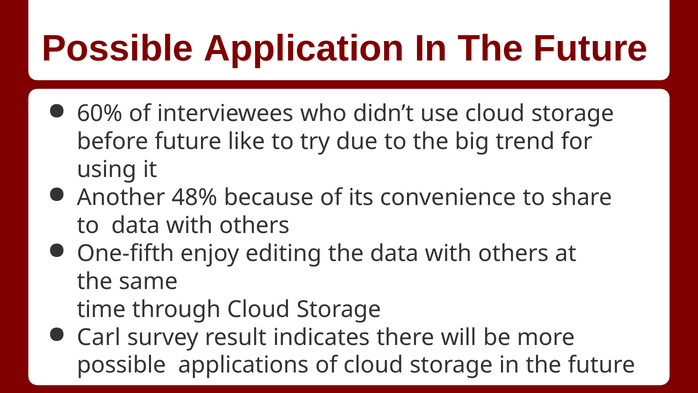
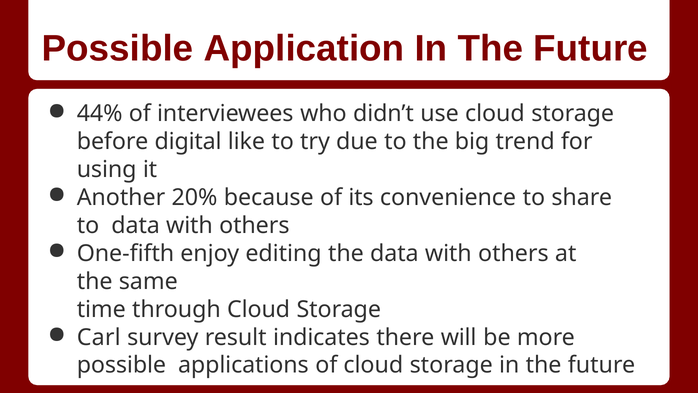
60%: 60% -> 44% (100, 114)
before future: future -> digital (188, 142)
48%: 48% -> 20% (194, 197)
